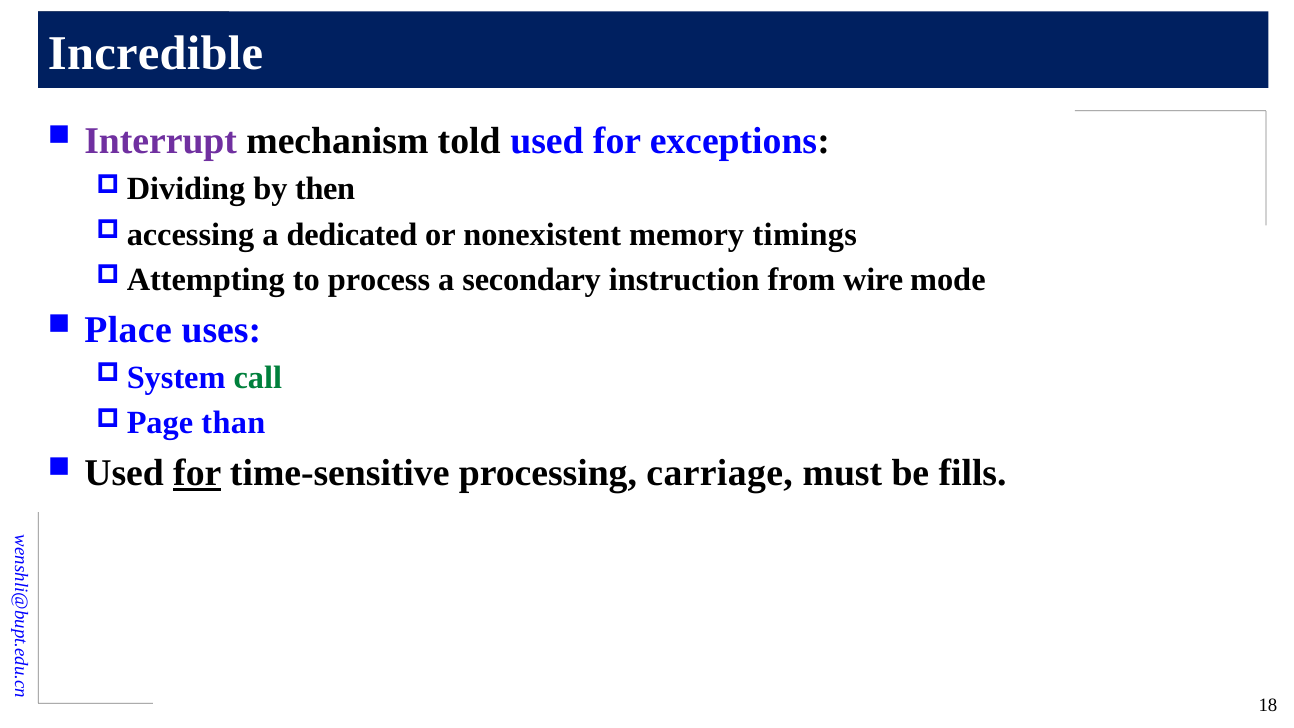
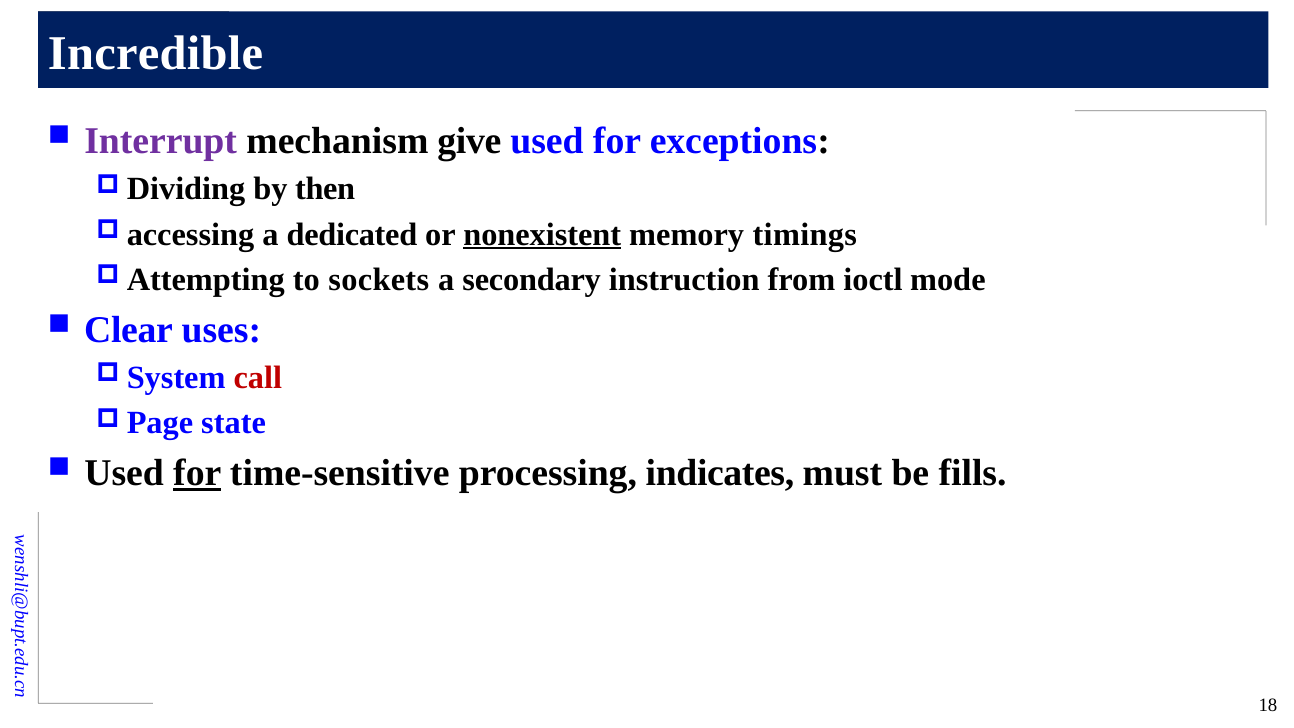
told: told -> give (469, 141)
nonexistent underline: none -> present (542, 234)
process: process -> sockets (379, 280)
wire: wire -> ioctl (873, 280)
Place: Place -> Clear (128, 330)
call colour: green -> red (258, 378)
than: than -> state (234, 423)
carriage: carriage -> indicates (720, 473)
